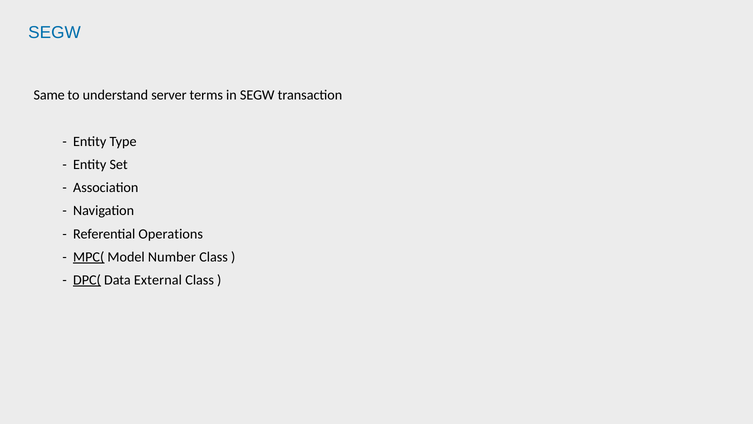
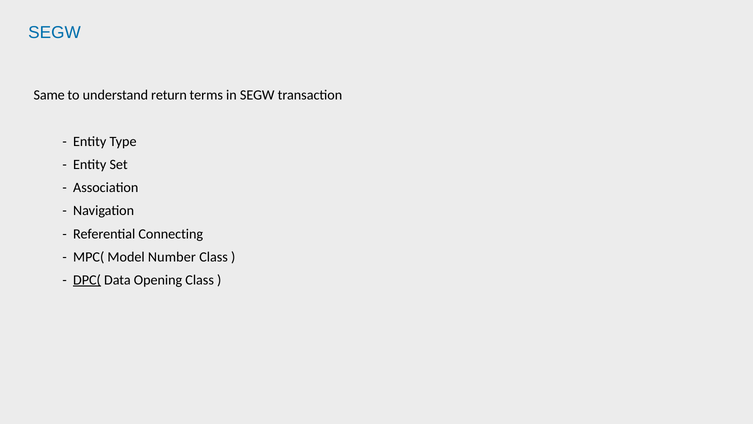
server: server -> return (169, 95)
Operations: Operations -> Connecting (171, 234)
MPC( underline: present -> none (89, 257)
External: External -> Opening (158, 280)
